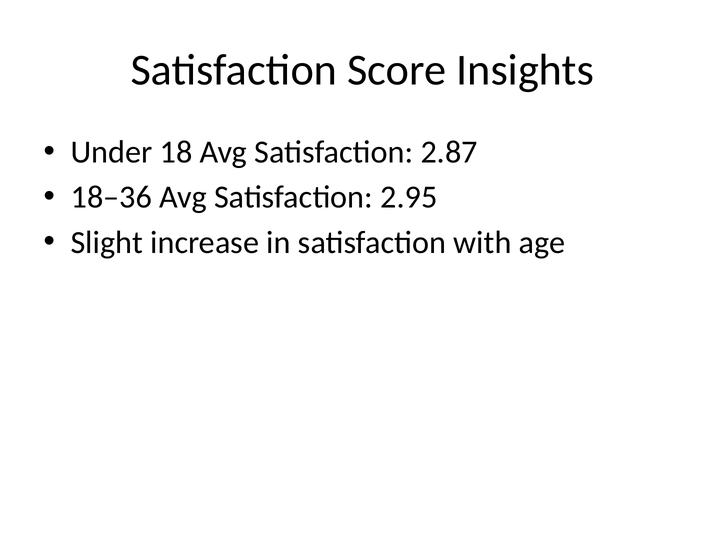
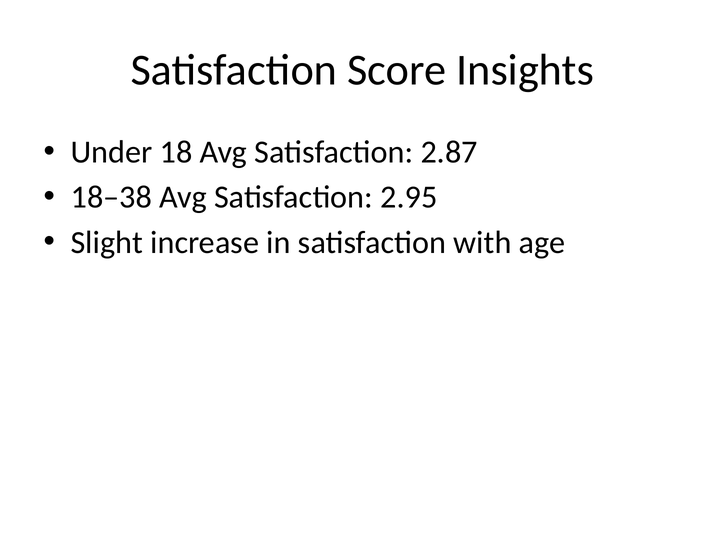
18–36: 18–36 -> 18–38 (111, 197)
